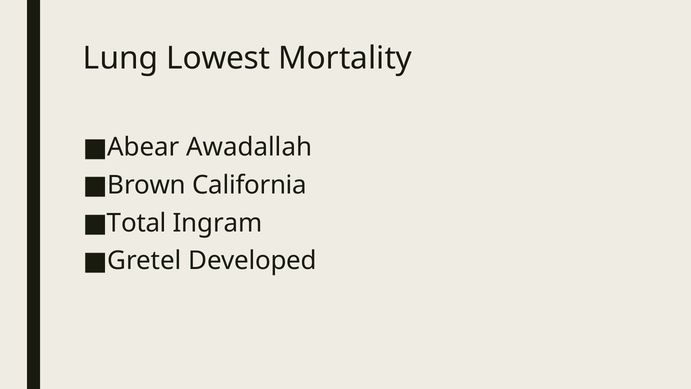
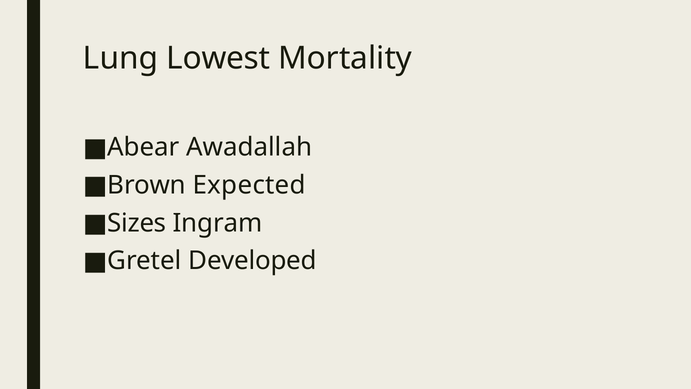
California: California -> Expected (249, 185)
Total: Total -> Sizes (137, 223)
